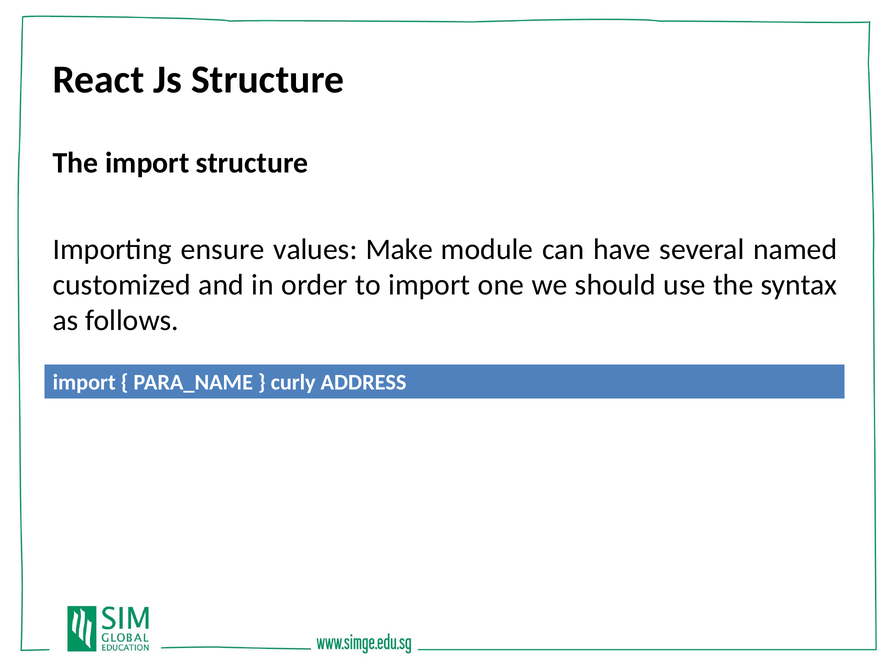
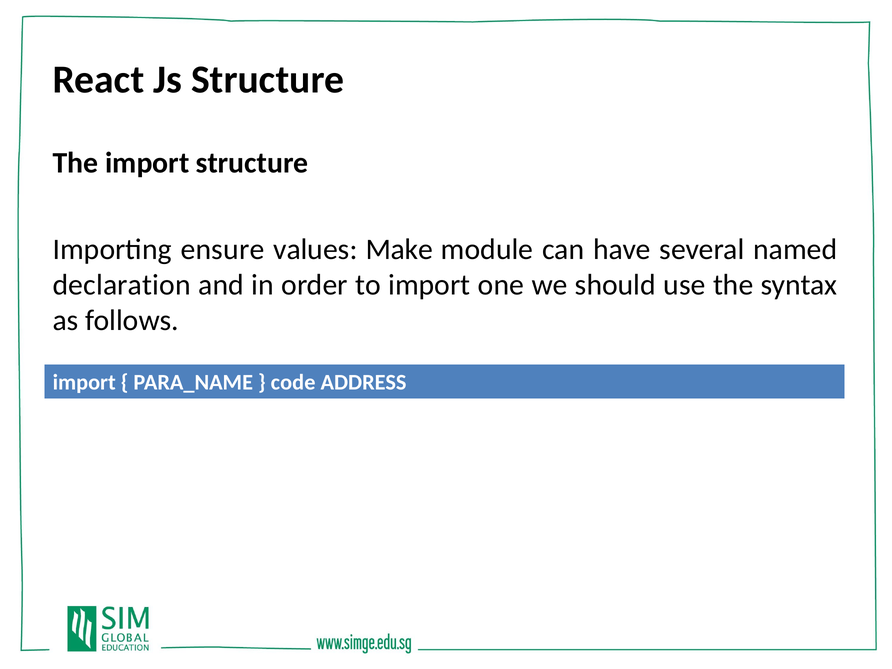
customized: customized -> declaration (122, 285)
curly: curly -> code (293, 382)
